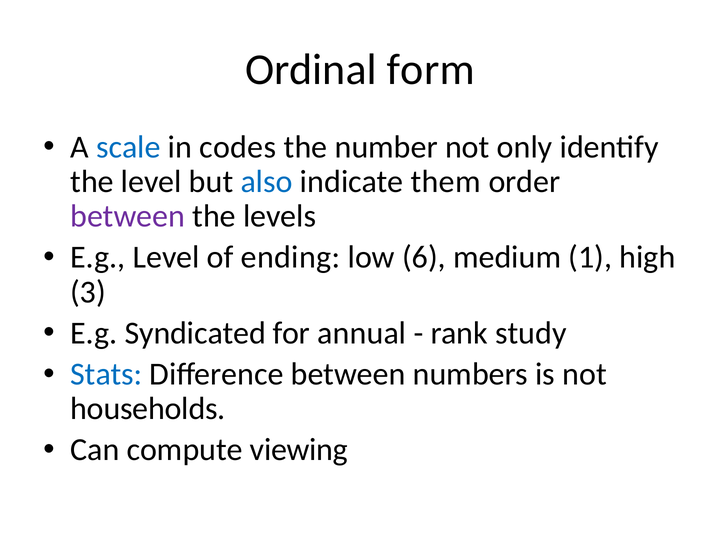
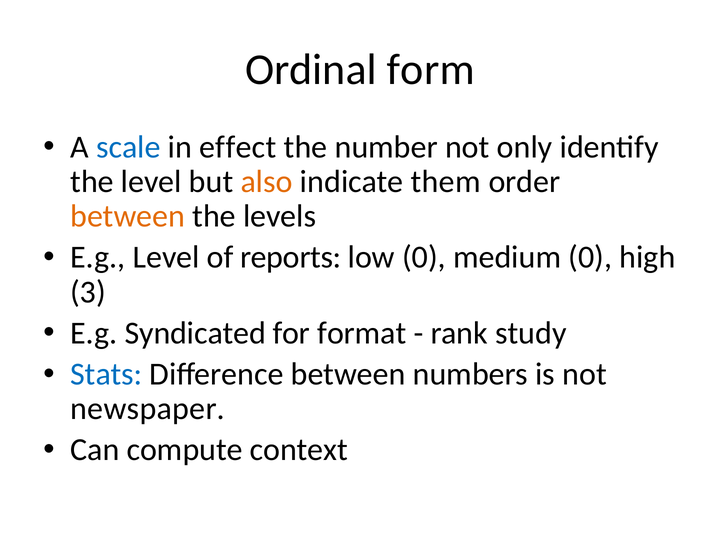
codes: codes -> effect (238, 147)
also colour: blue -> orange (267, 182)
between colour: purple -> orange (128, 216)
ending: ending -> reports (291, 257)
low 6: 6 -> 0 (424, 257)
medium 1: 1 -> 0 (590, 257)
annual: annual -> format (362, 333)
households: households -> newspaper (148, 409)
viewing: viewing -> context (299, 450)
